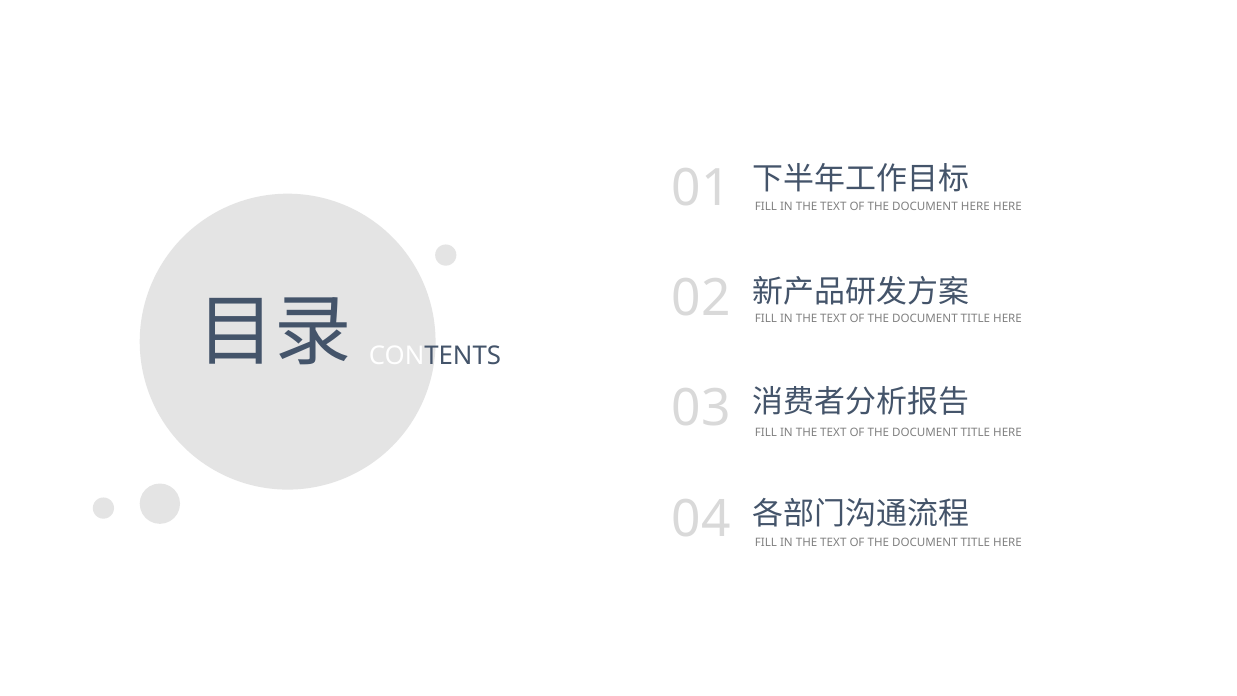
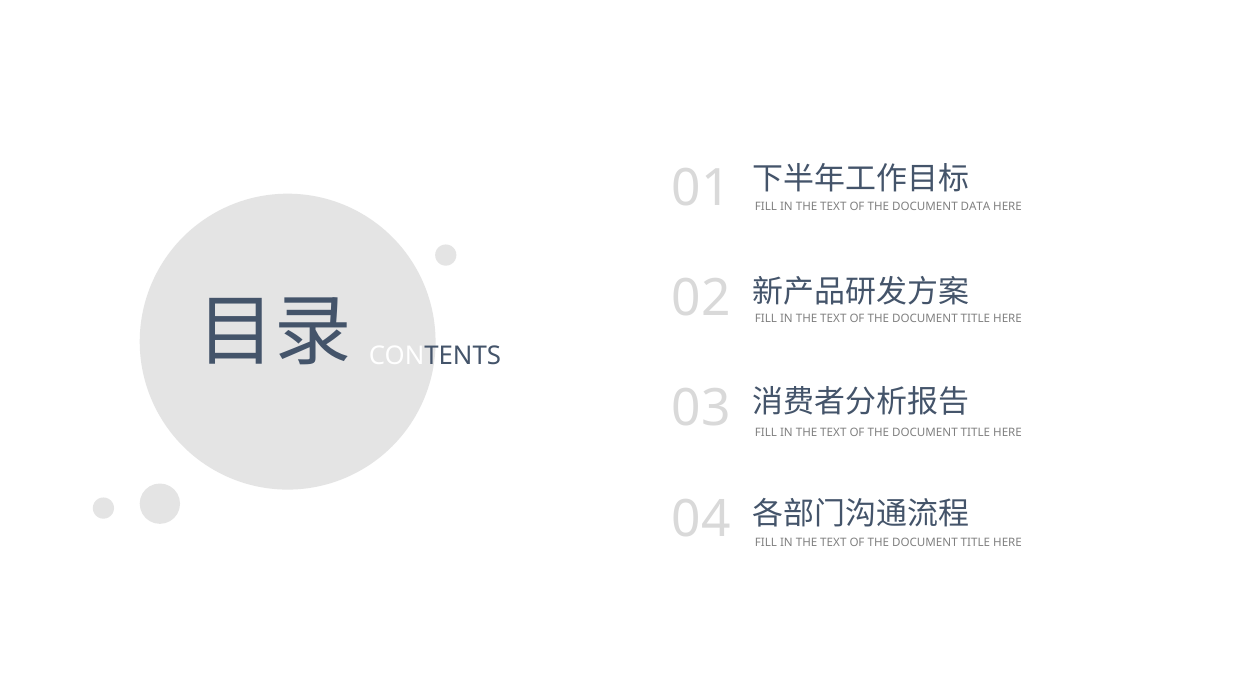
DOCUMENT HERE: HERE -> DATA (975, 206)
